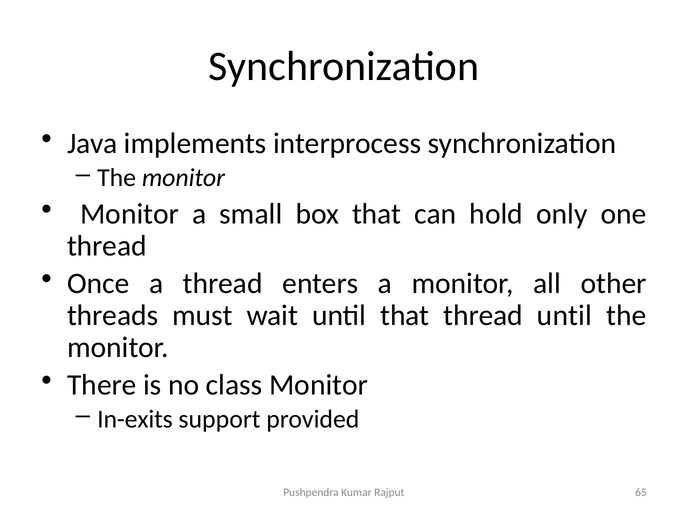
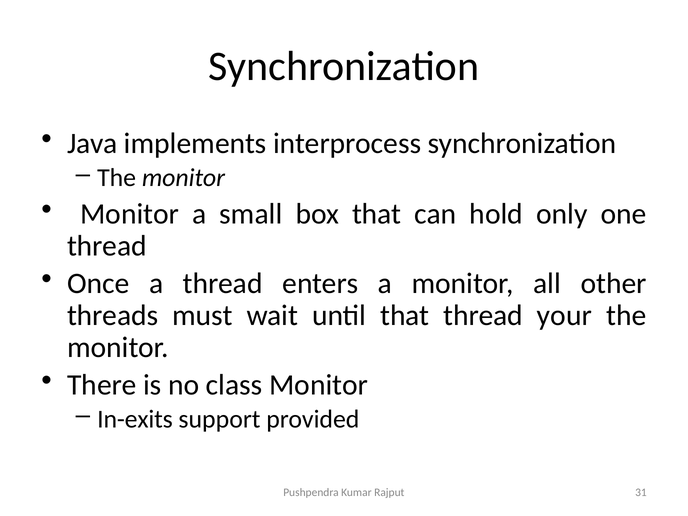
thread until: until -> your (564, 315)
65: 65 -> 31 (641, 493)
